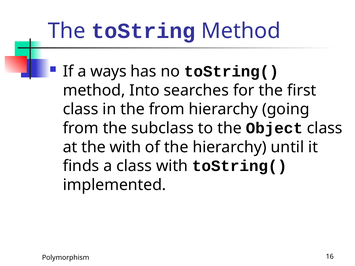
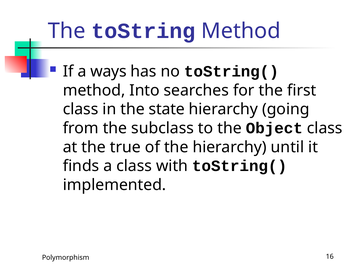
the from: from -> state (167, 109)
the with: with -> true (125, 147)
